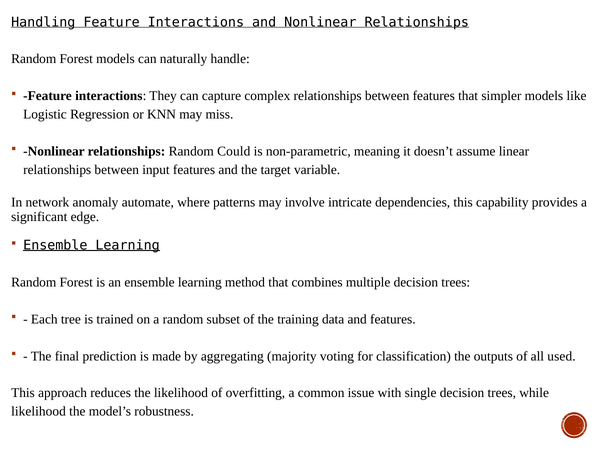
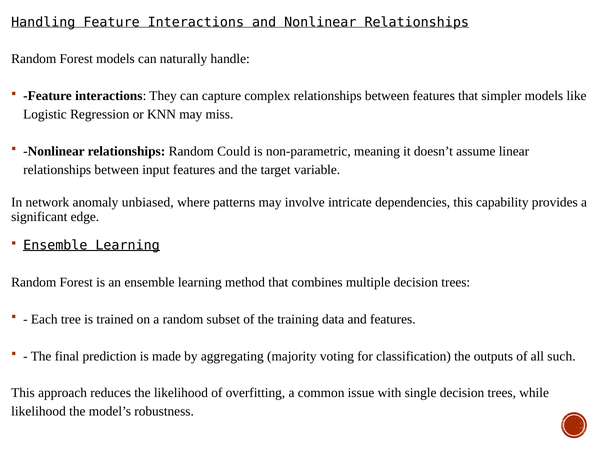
automate: automate -> unbiased (148, 202)
used: used -> such (562, 356)
